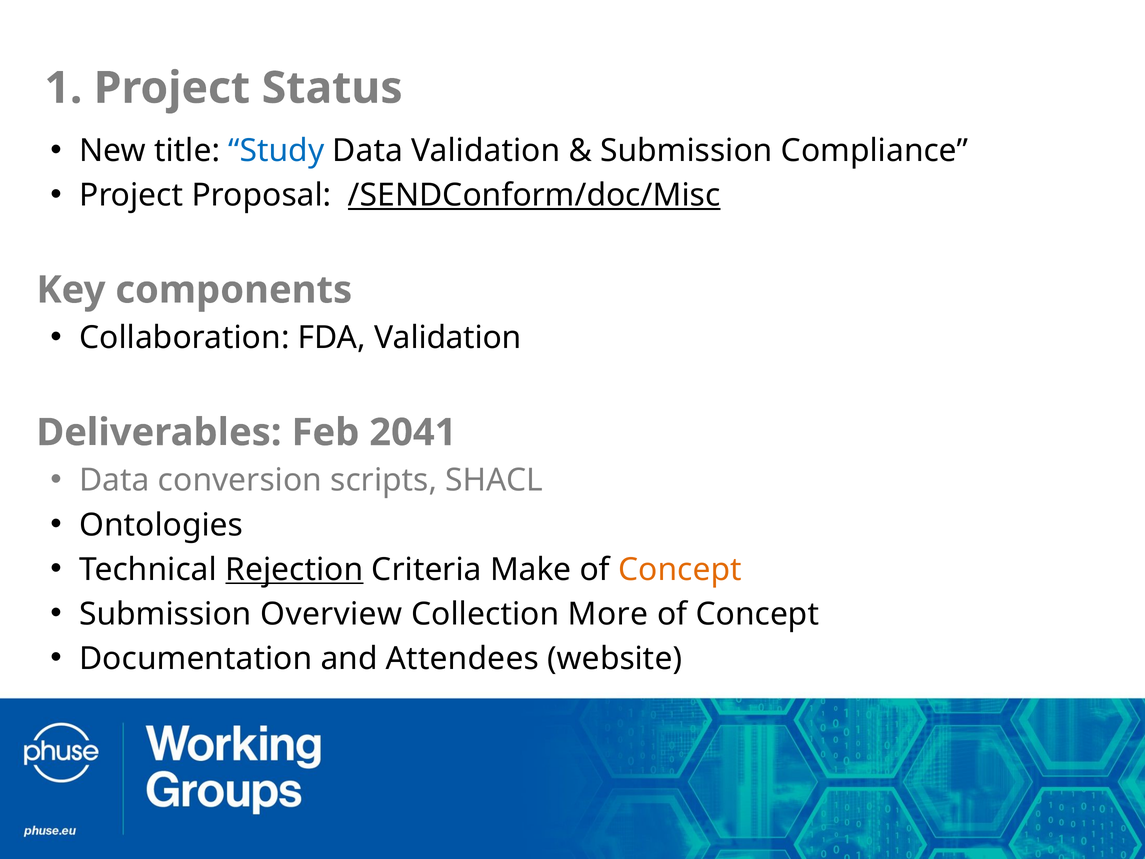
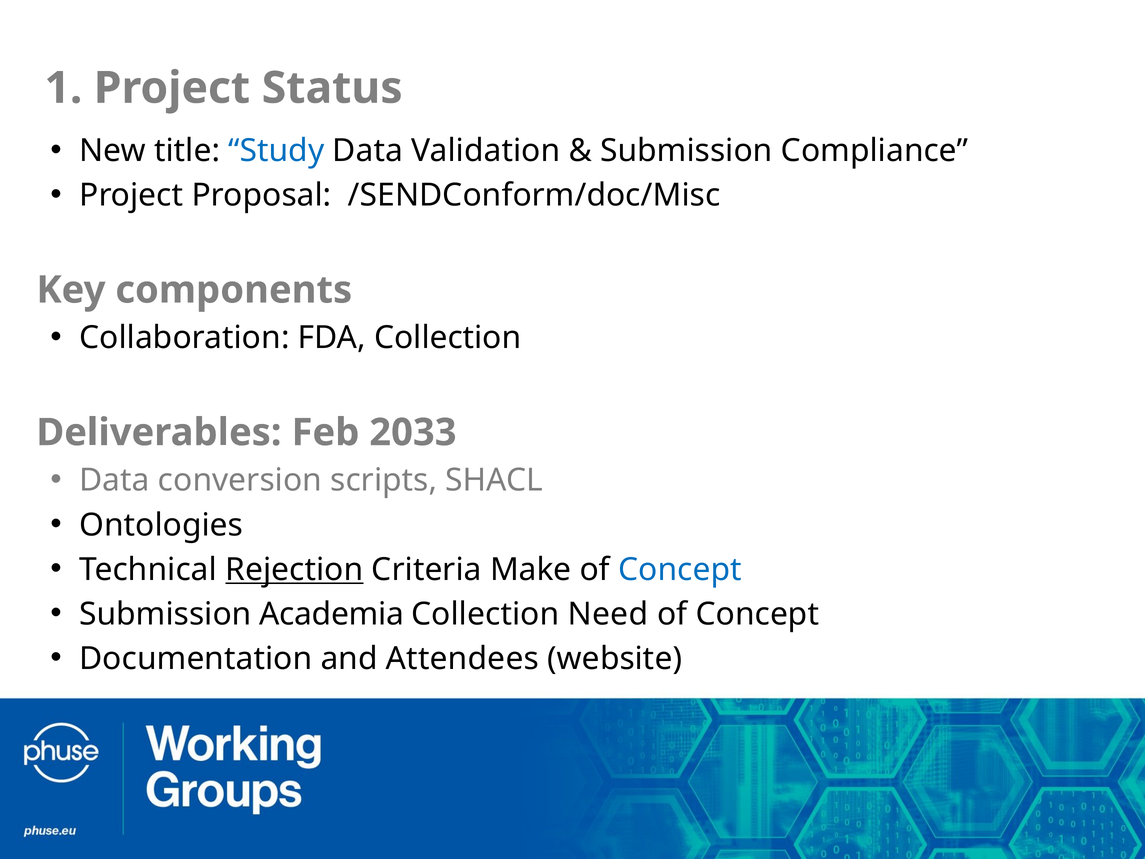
/SENDConform/doc/Misc underline: present -> none (534, 195)
FDA Validation: Validation -> Collection (448, 338)
2041: 2041 -> 2033 (413, 432)
Concept colour: orange -> blue (680, 569)
Overview: Overview -> Academia (332, 614)
More: More -> Need (608, 614)
